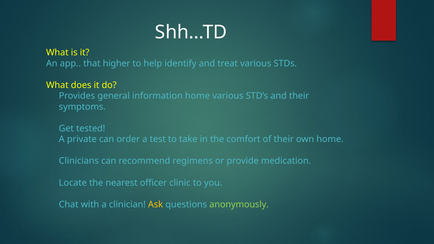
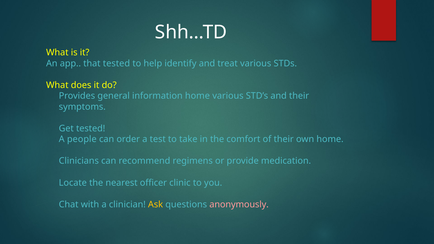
that higher: higher -> tested (116, 63)
private: private -> people (82, 139)
anonymously colour: light green -> pink (239, 205)
